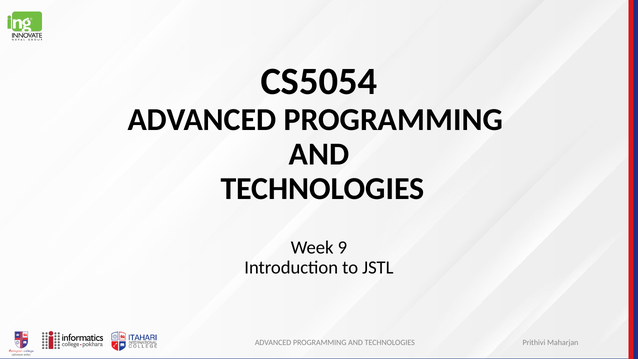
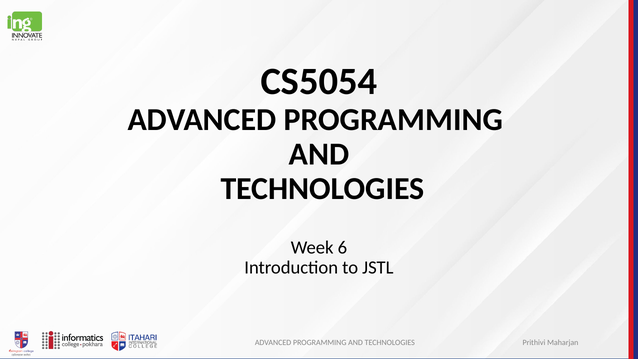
9: 9 -> 6 (342, 248)
